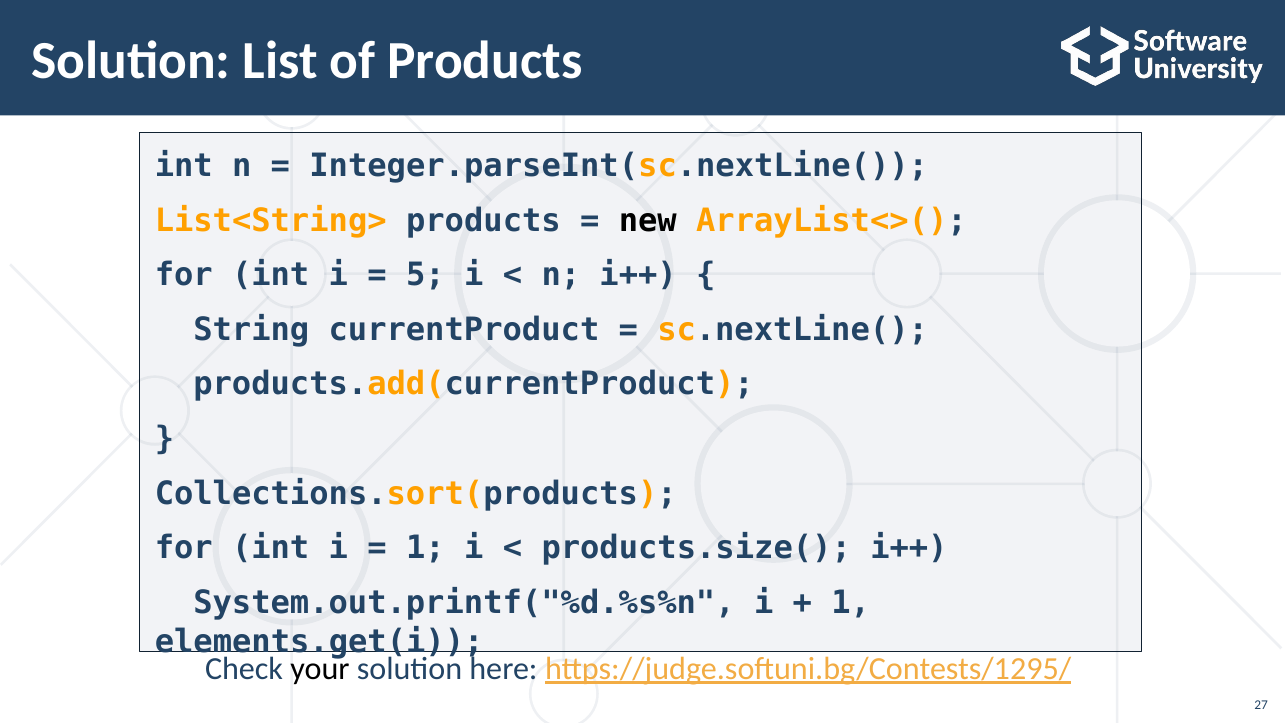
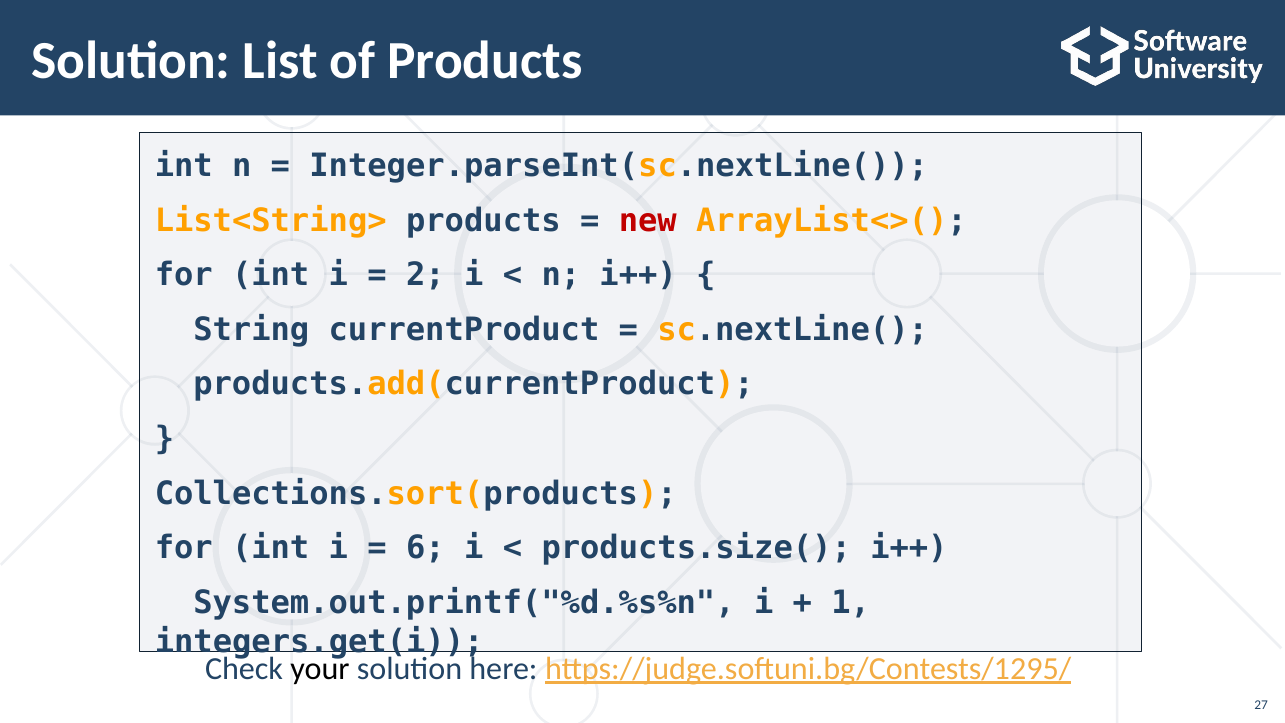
new colour: black -> red (648, 220)
5: 5 -> 2 (425, 275)
1: 1 -> 6 (425, 548)
elements.get(i: elements.get(i -> integers.get(i (319, 641)
